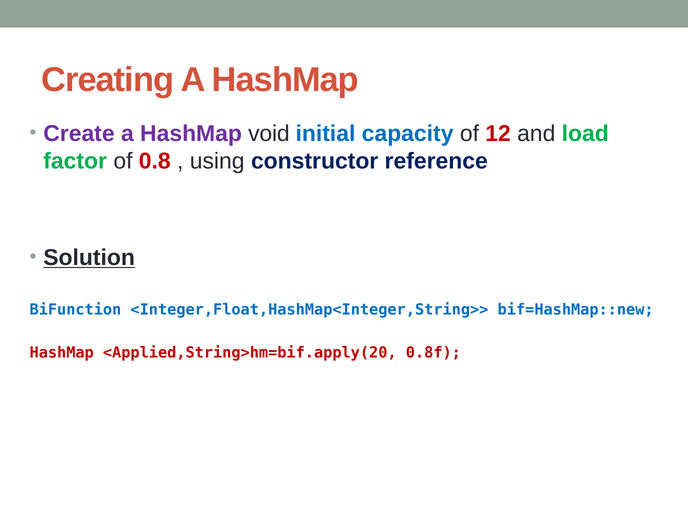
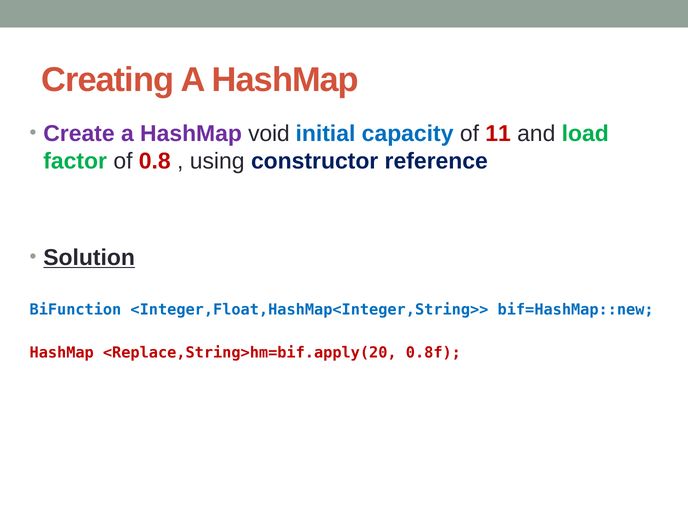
12: 12 -> 11 (498, 134)
<Applied,String>hm=bif.apply(20: <Applied,String>hm=bif.apply(20 -> <Replace,String>hm=bif.apply(20 (250, 352)
